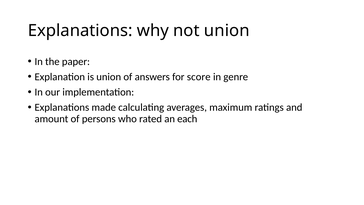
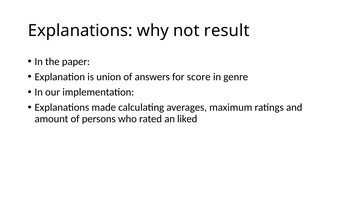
not union: union -> result (227, 31)
each: each -> liked (187, 119)
